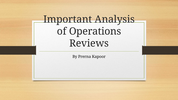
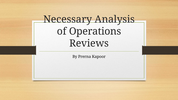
Important: Important -> Necessary (68, 19)
